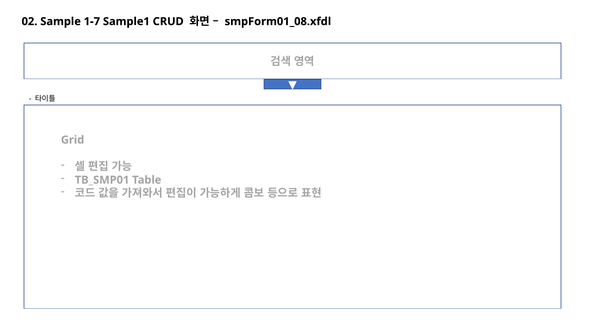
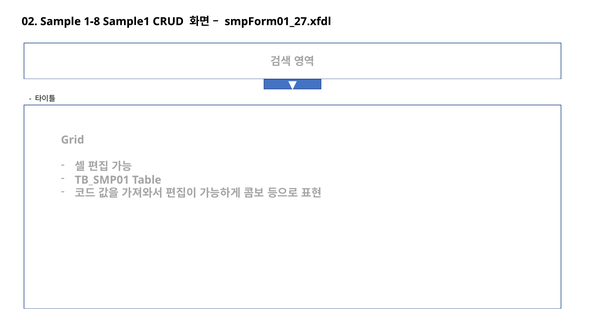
1-7: 1-7 -> 1-8 (92, 21)
smpForm01_08.xfdl: smpForm01_08.xfdl -> smpForm01_27.xfdl (278, 21)
